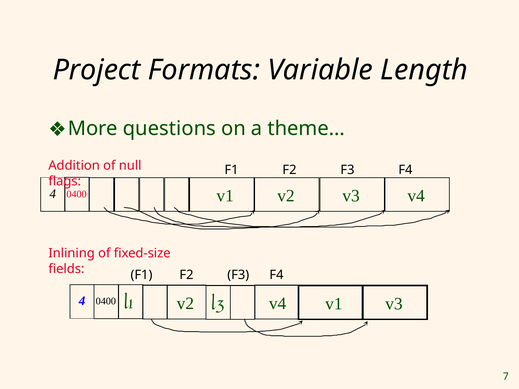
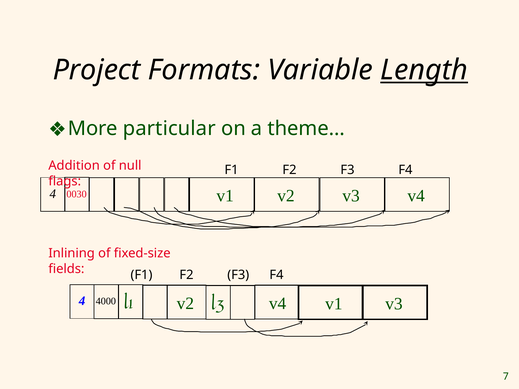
Length underline: none -> present (424, 70)
questions: questions -> particular (169, 128)
0400: 0400 -> 0030 (77, 194)
0400: 0400 -> 4000 (106, 301)
